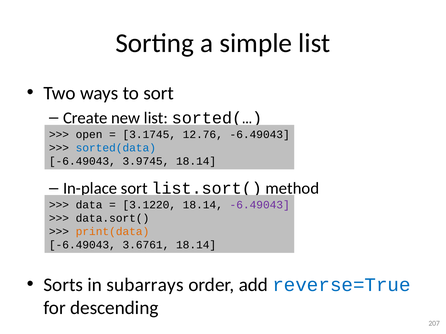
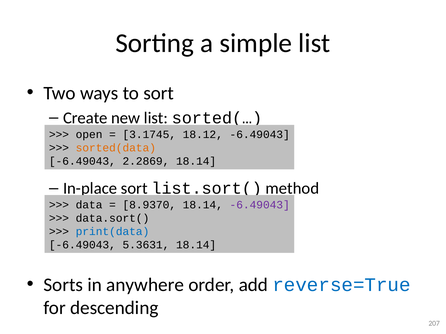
12.76: 12.76 -> 18.12 (203, 135)
sorted(data colour: blue -> orange (116, 148)
3.9745: 3.9745 -> 2.2869 (146, 162)
3.1220: 3.1220 -> 8.9370 (149, 205)
print(data colour: orange -> blue (112, 232)
3.6761: 3.6761 -> 5.3631 (146, 245)
subarrays: subarrays -> anywhere (145, 285)
